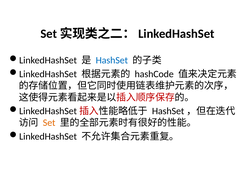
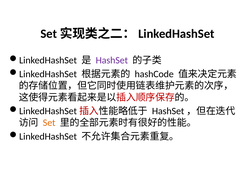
HashSet colour: blue -> purple (112, 60)
